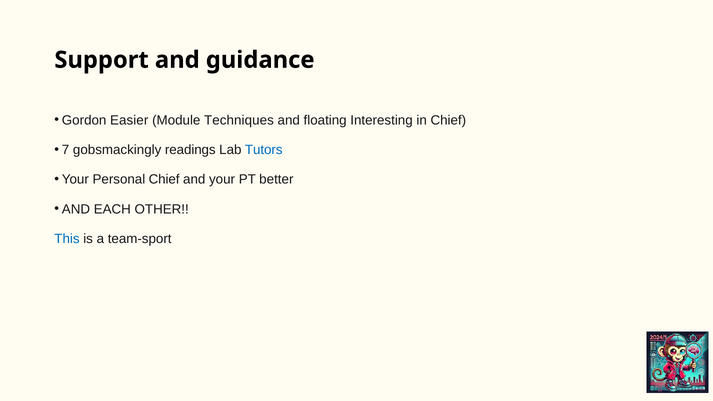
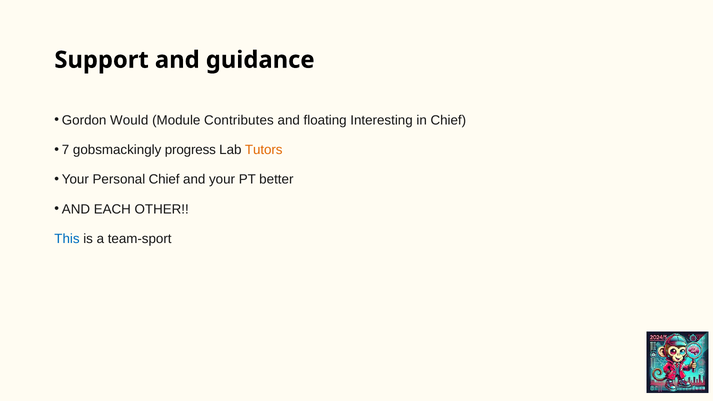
Easier: Easier -> Would (129, 120)
Techniques: Techniques -> Contributes (239, 120)
readings: readings -> progress (190, 150)
Tutors colour: blue -> orange (264, 150)
